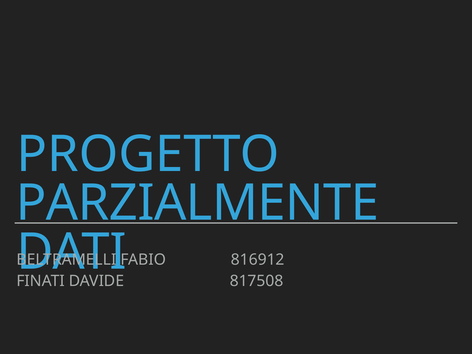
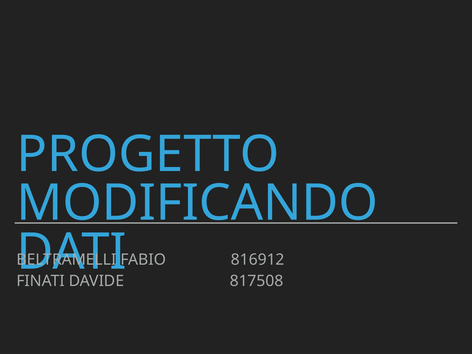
PARZIALMENTE: PARZIALMENTE -> MODIFICANDO (197, 203)
